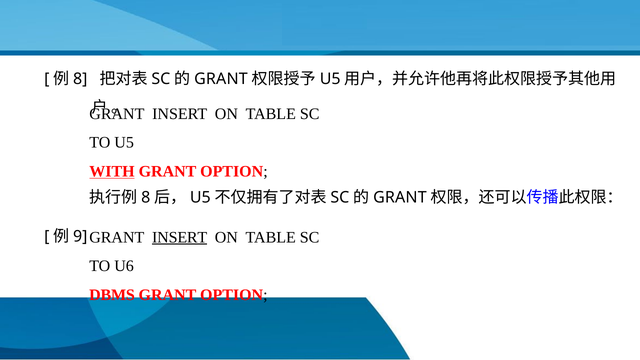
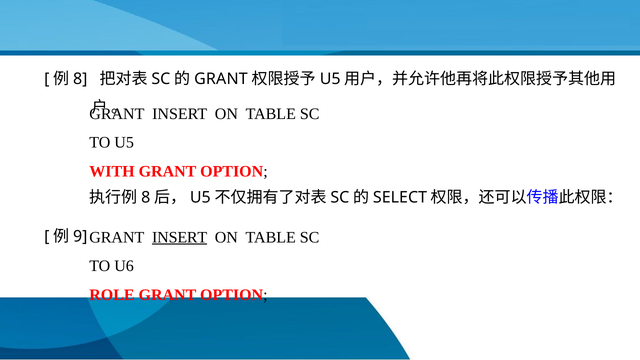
WITH underline: present -> none (112, 171)
GRANT: GRANT -> SELECT (400, 198)
DBMS: DBMS -> ROLE (112, 295)
